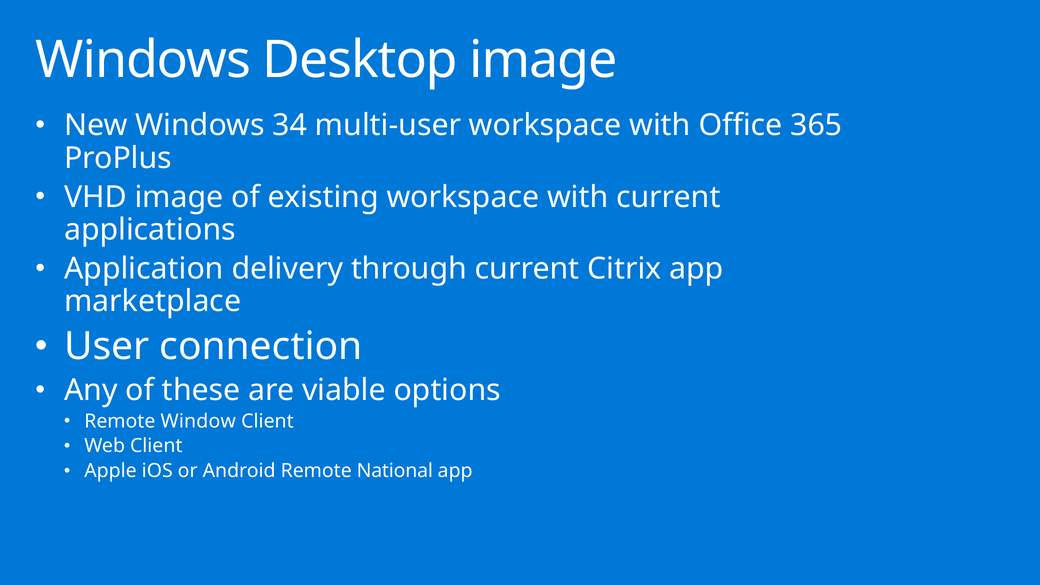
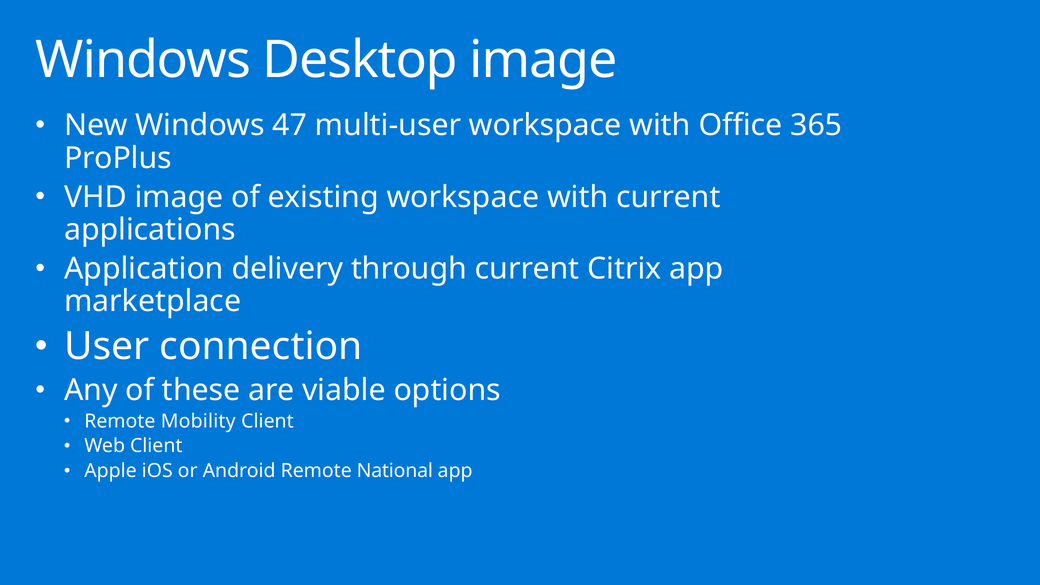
34: 34 -> 47 (290, 125)
Window: Window -> Mobility (198, 421)
